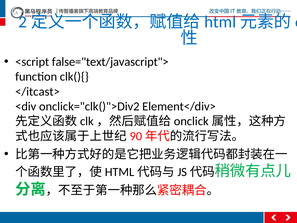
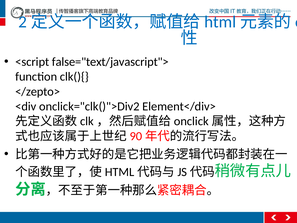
</itcast>: </itcast> -> </zepto> (38, 91)
